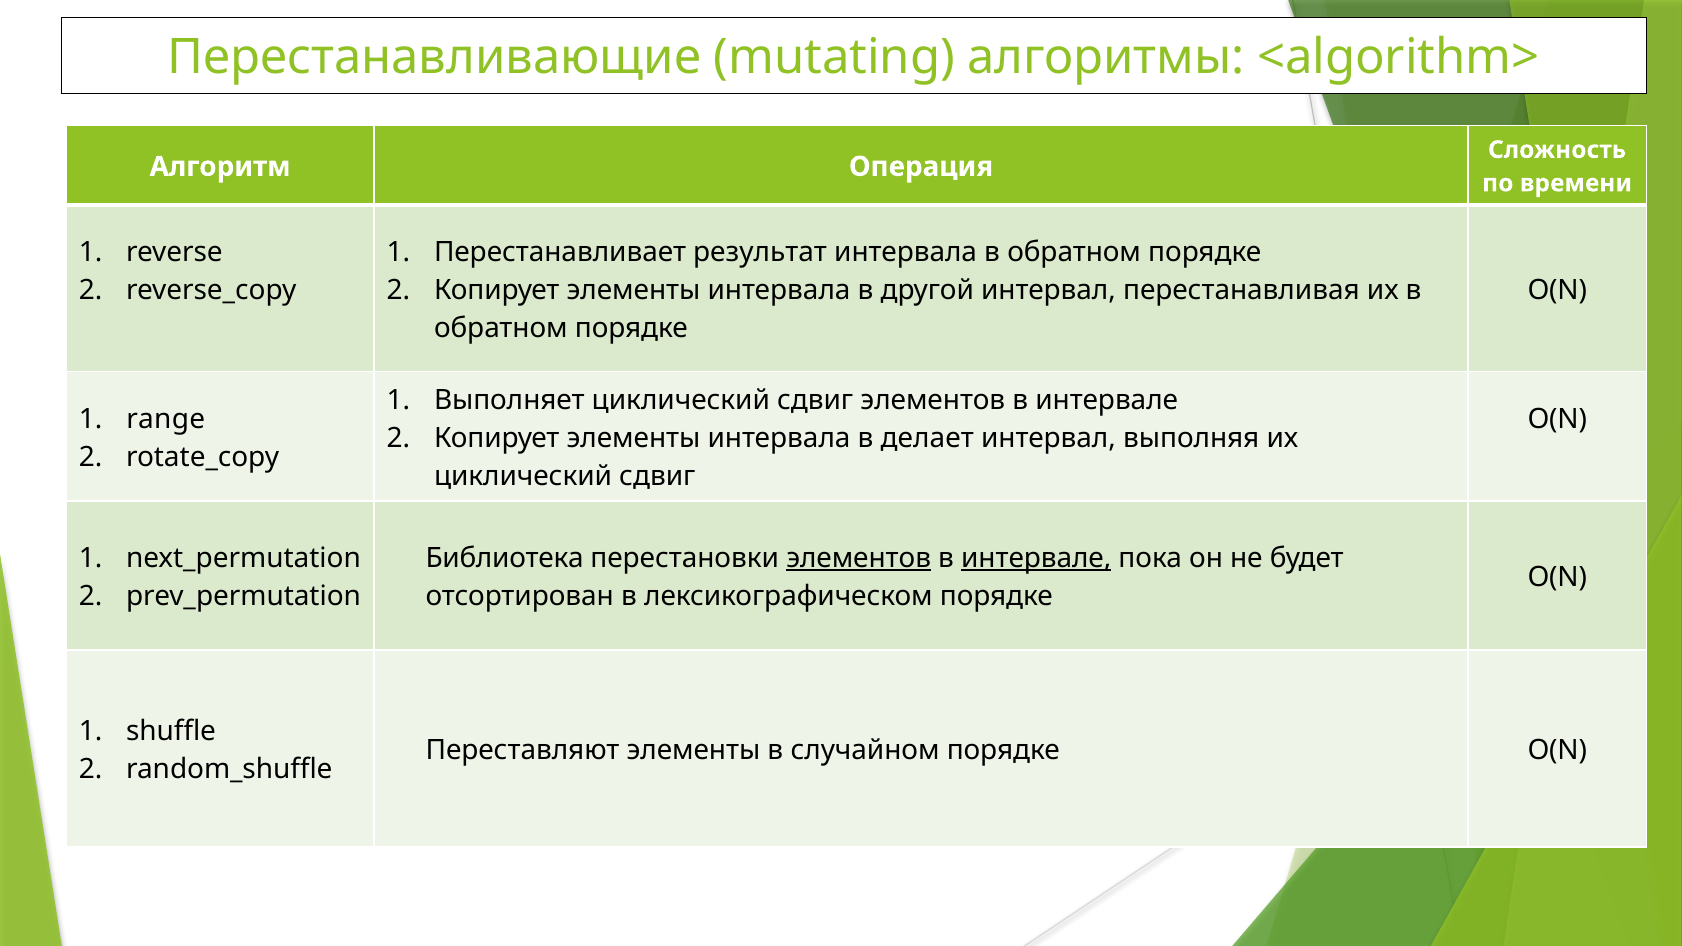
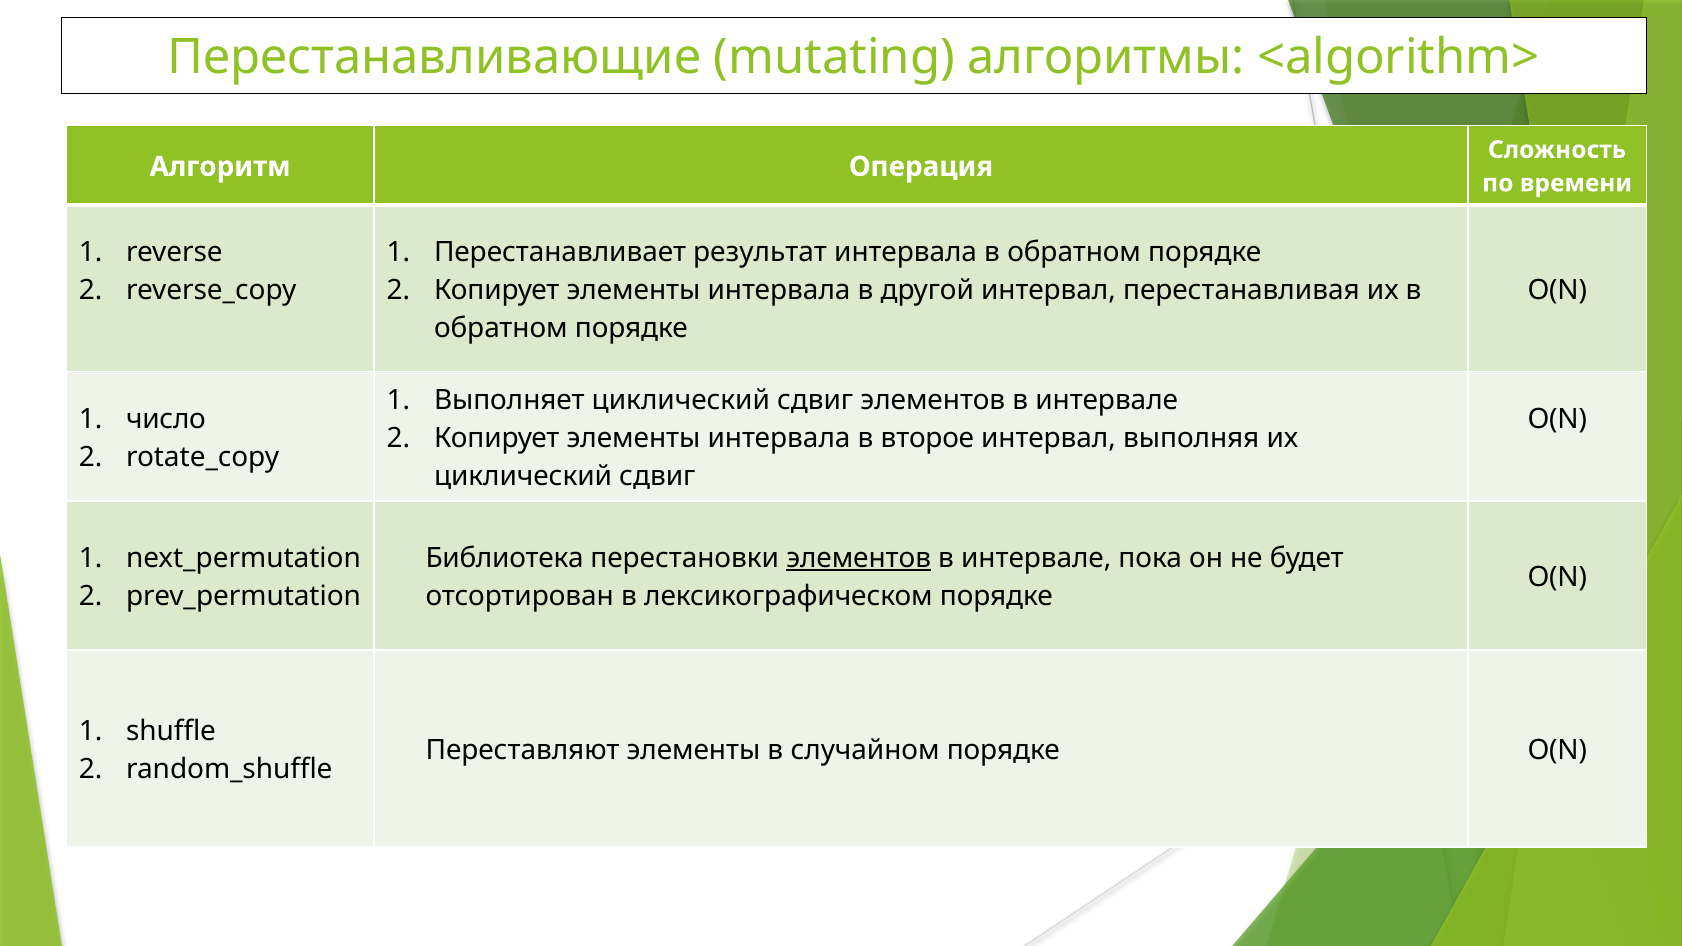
range: range -> число (166, 419)
делает: делает -> второе (927, 438)
интервале underline: present -> none (1036, 558)
